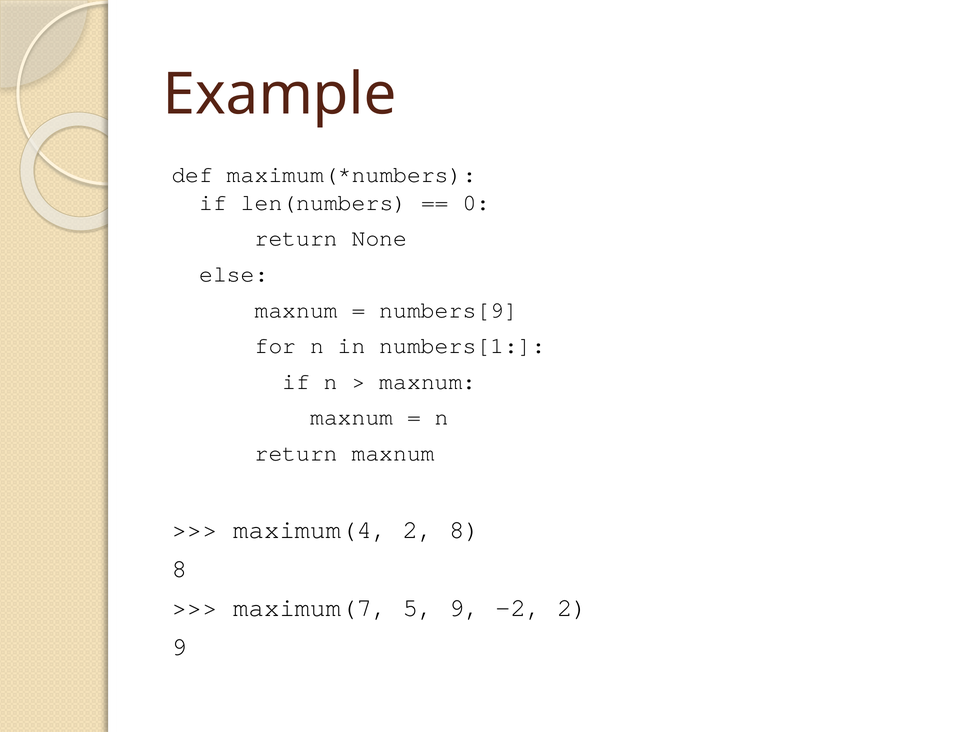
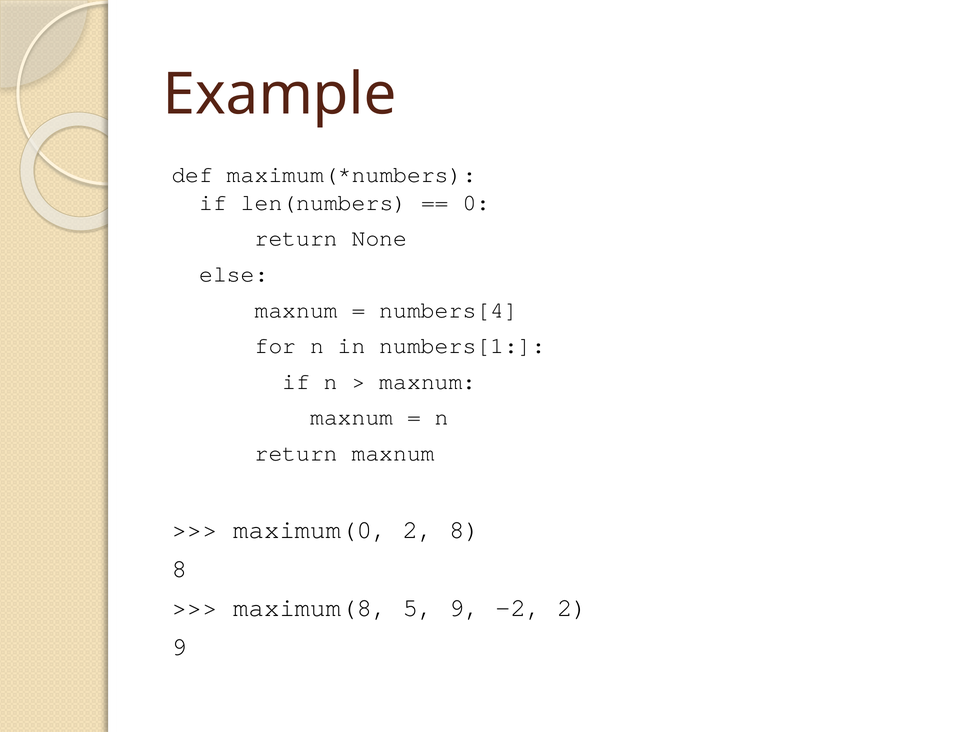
numbers[9: numbers[9 -> numbers[4 (449, 310)
maximum(4: maximum(4 -> maximum(0 (310, 530)
maximum(7: maximum(7 -> maximum(8 (310, 608)
